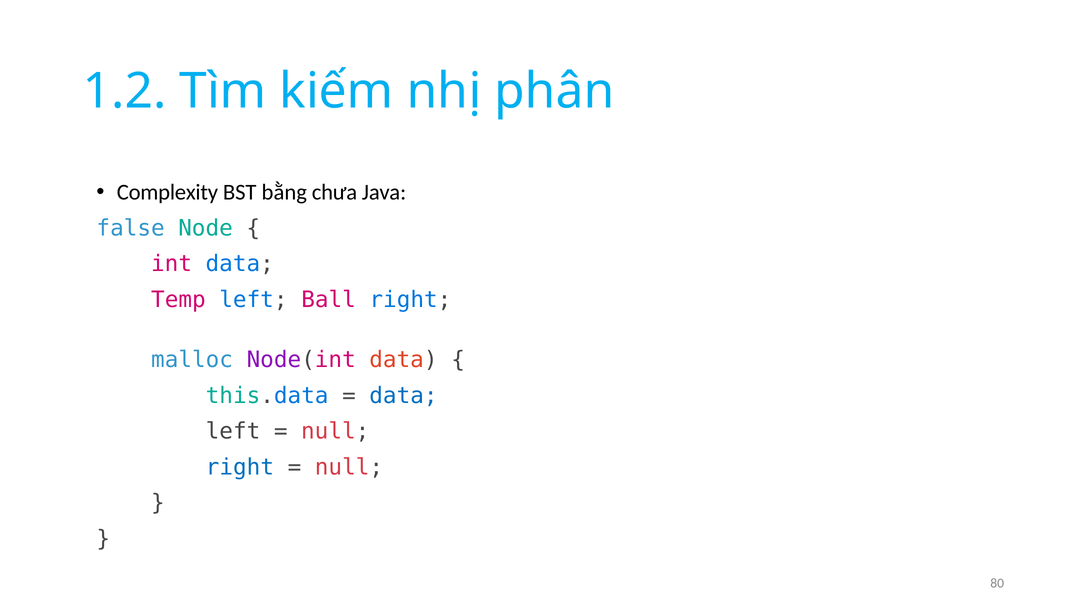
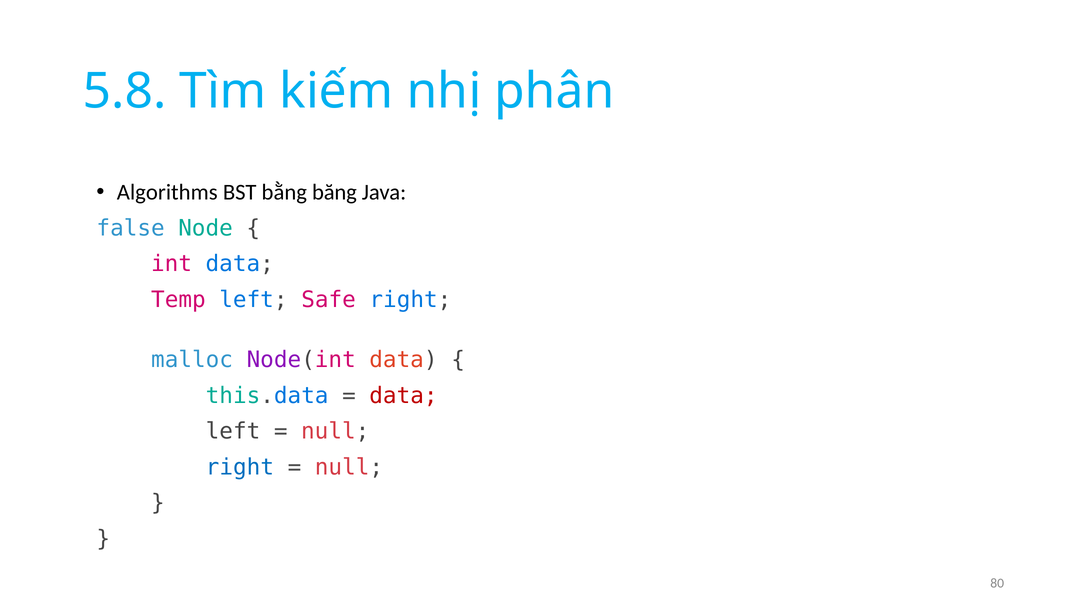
1.2: 1.2 -> 5.8 (125, 91)
Complexity: Complexity -> Algorithms (167, 193)
chưa: chưa -> băng (334, 193)
Ball: Ball -> Safe (329, 300)
data colour: blue -> red (403, 396)
